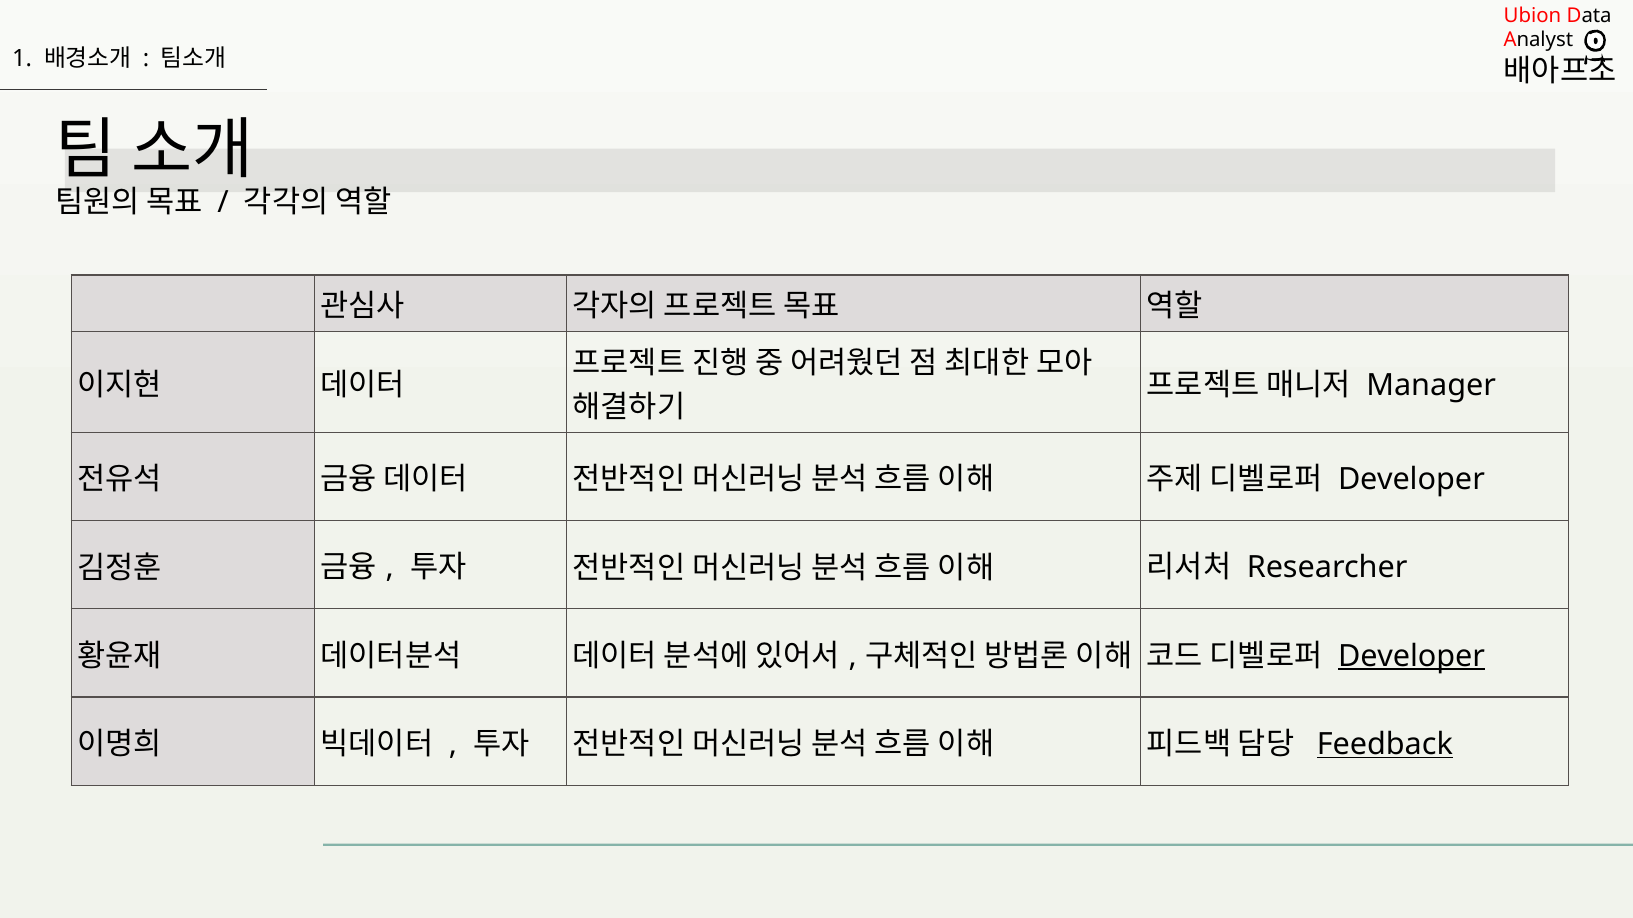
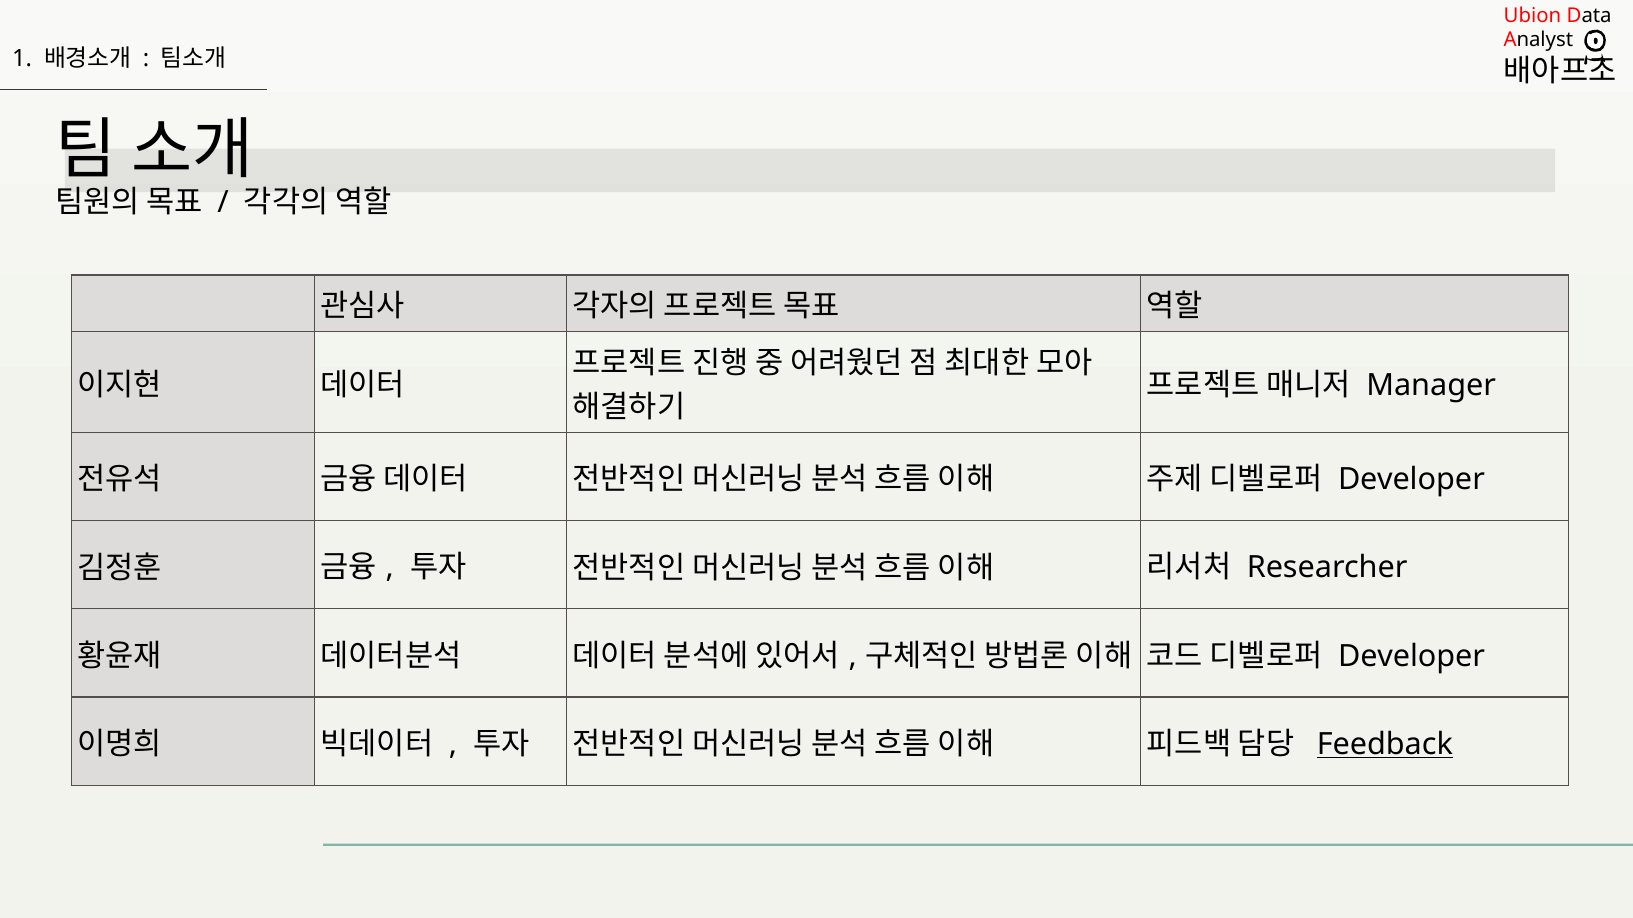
Developer underline: present -> none (1411, 656)
